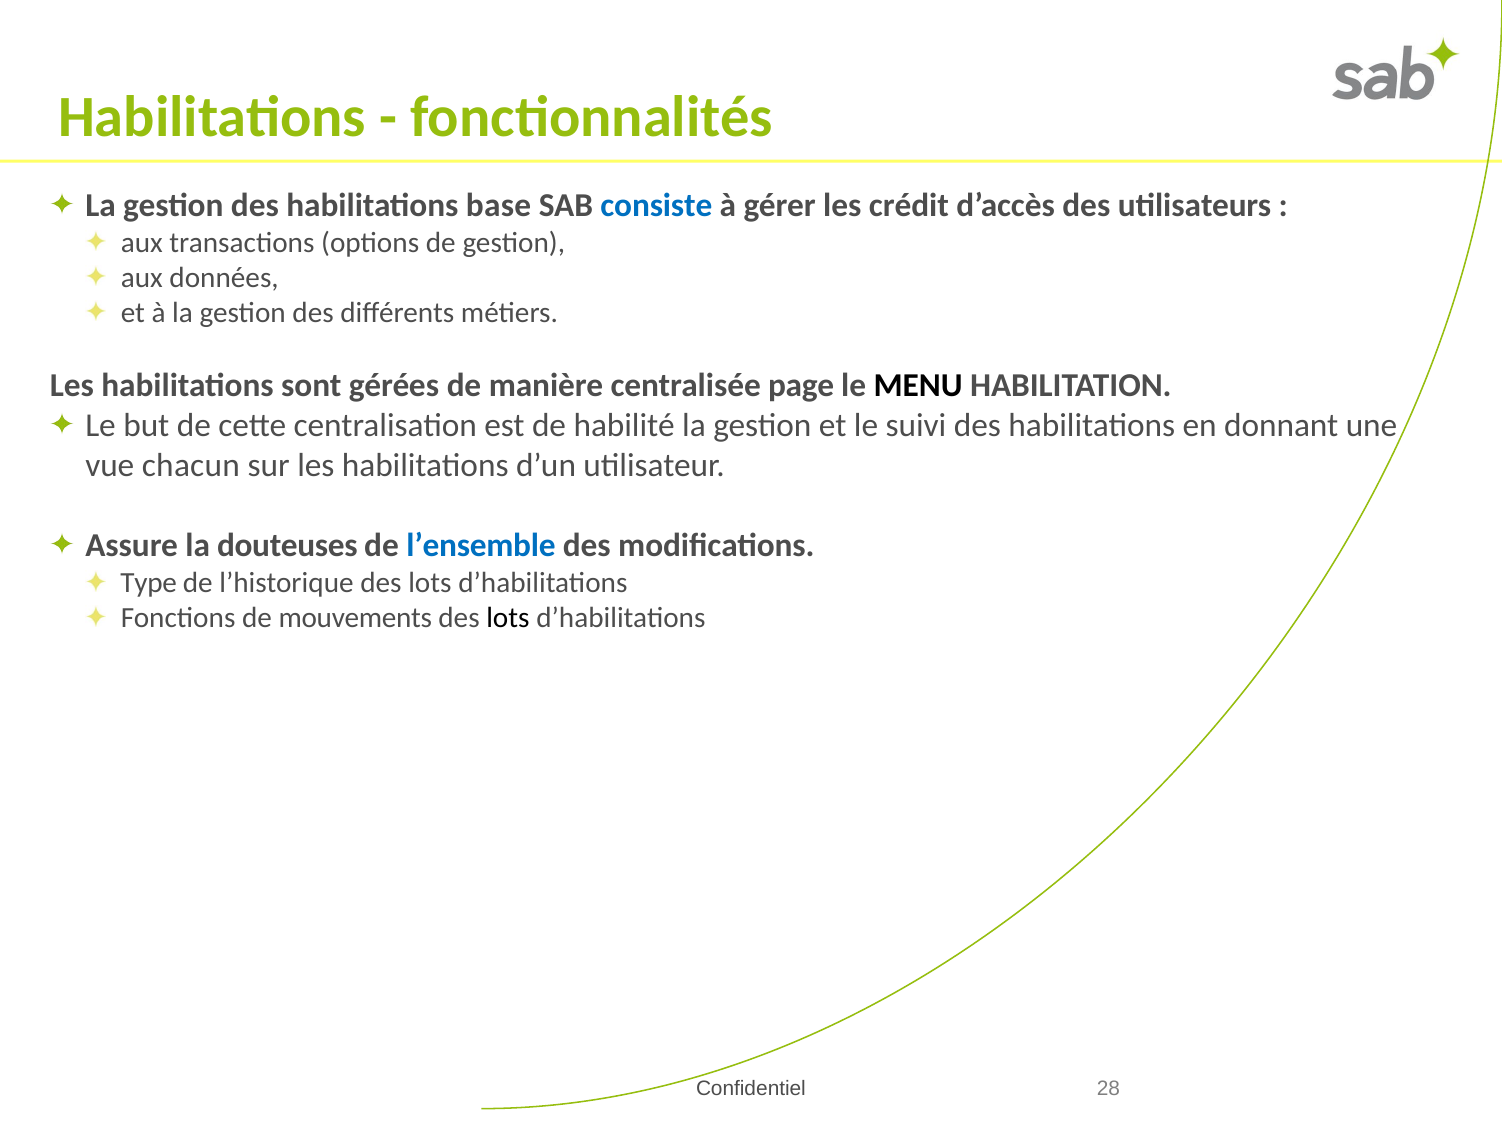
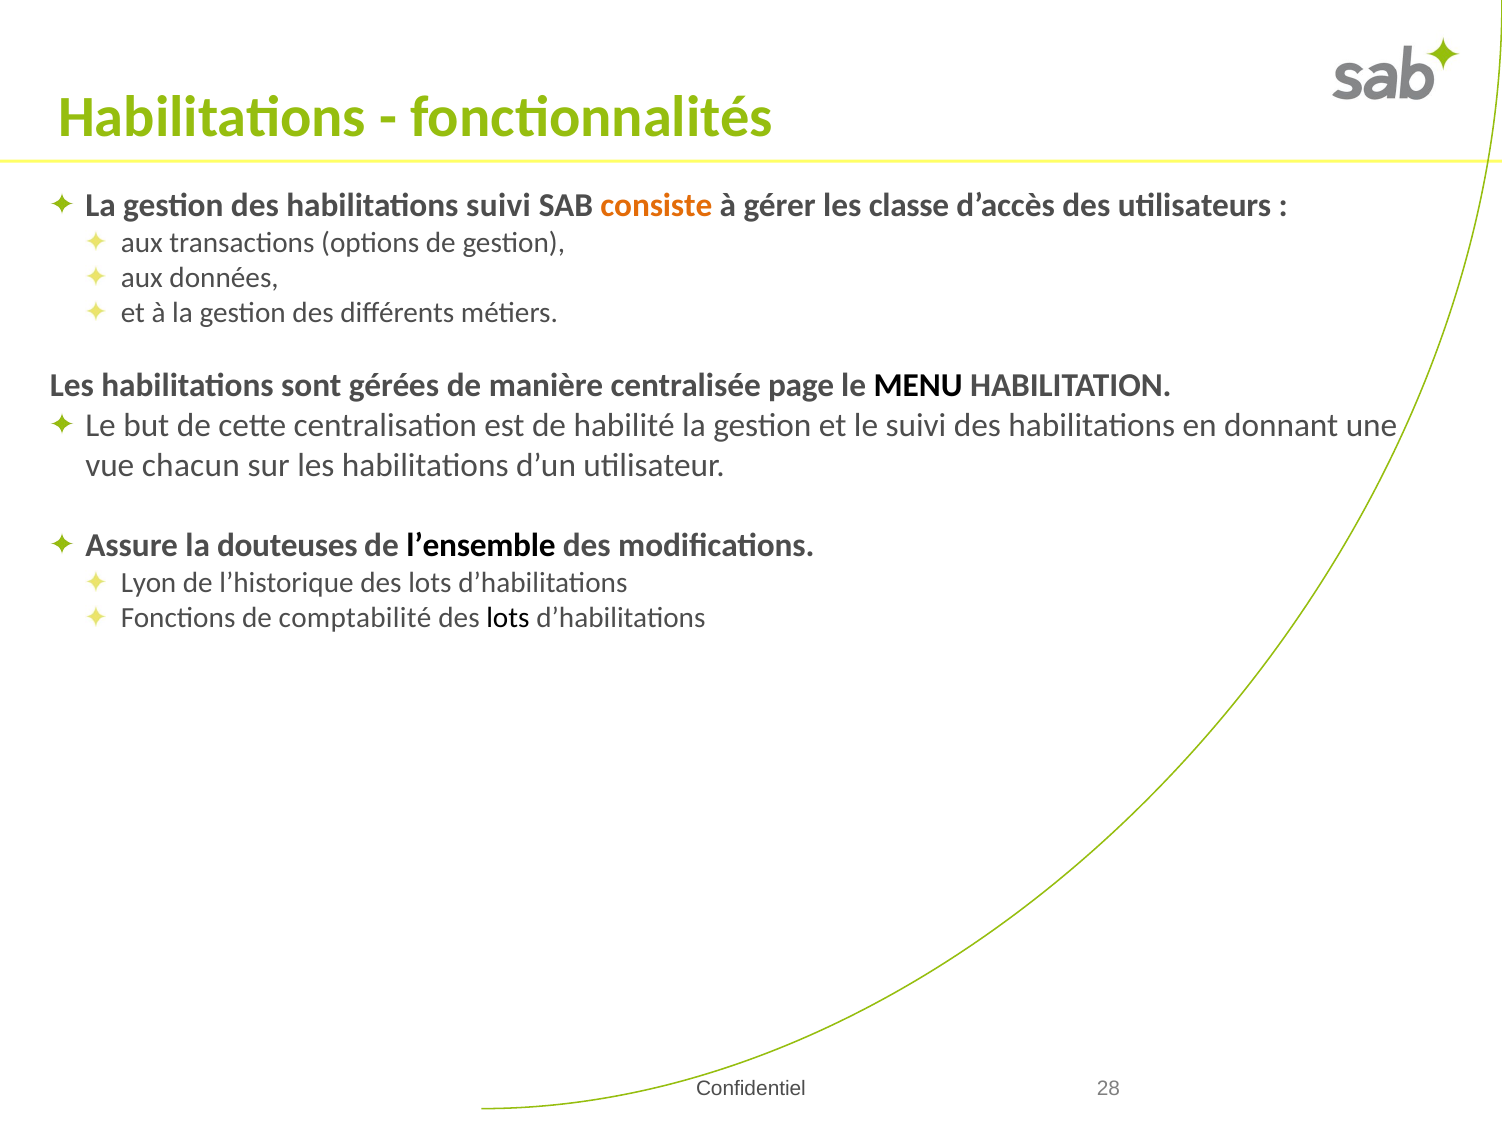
habilitations base: base -> suivi (499, 205)
consiste colour: blue -> orange (656, 205)
crédit: crédit -> classe (909, 205)
l’ensemble colour: blue -> black (481, 546)
Type: Type -> Lyon (149, 583)
mouvements: mouvements -> comptabilité (355, 618)
